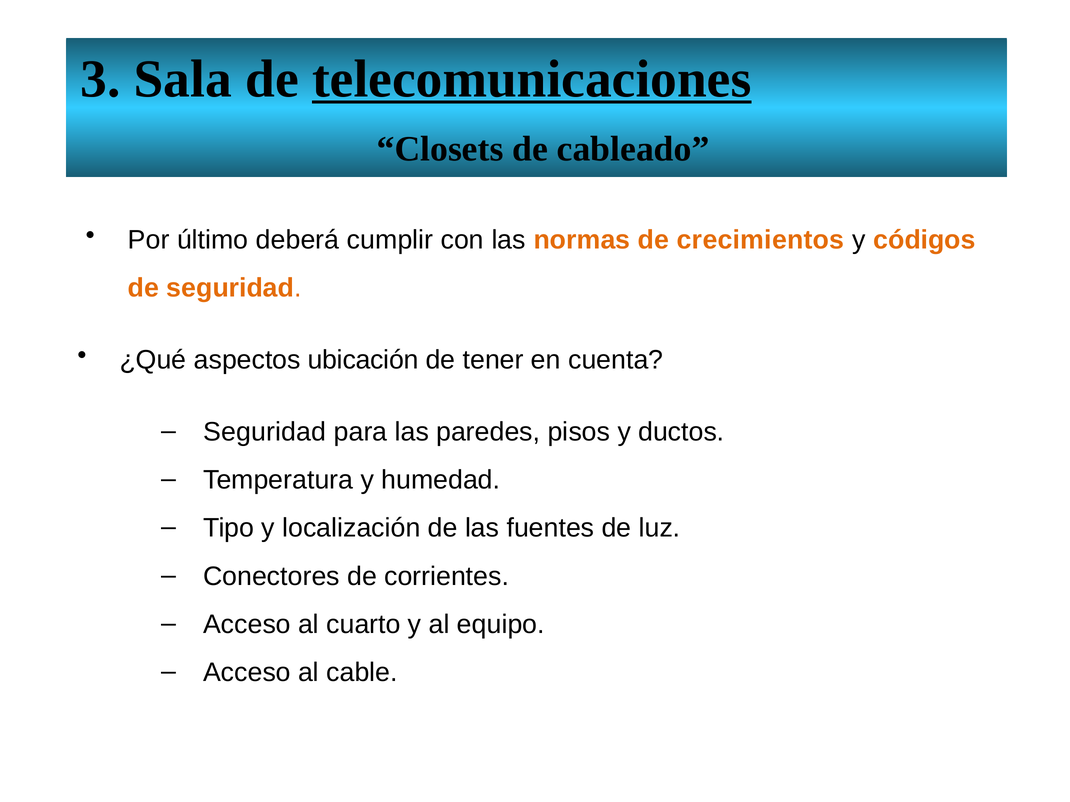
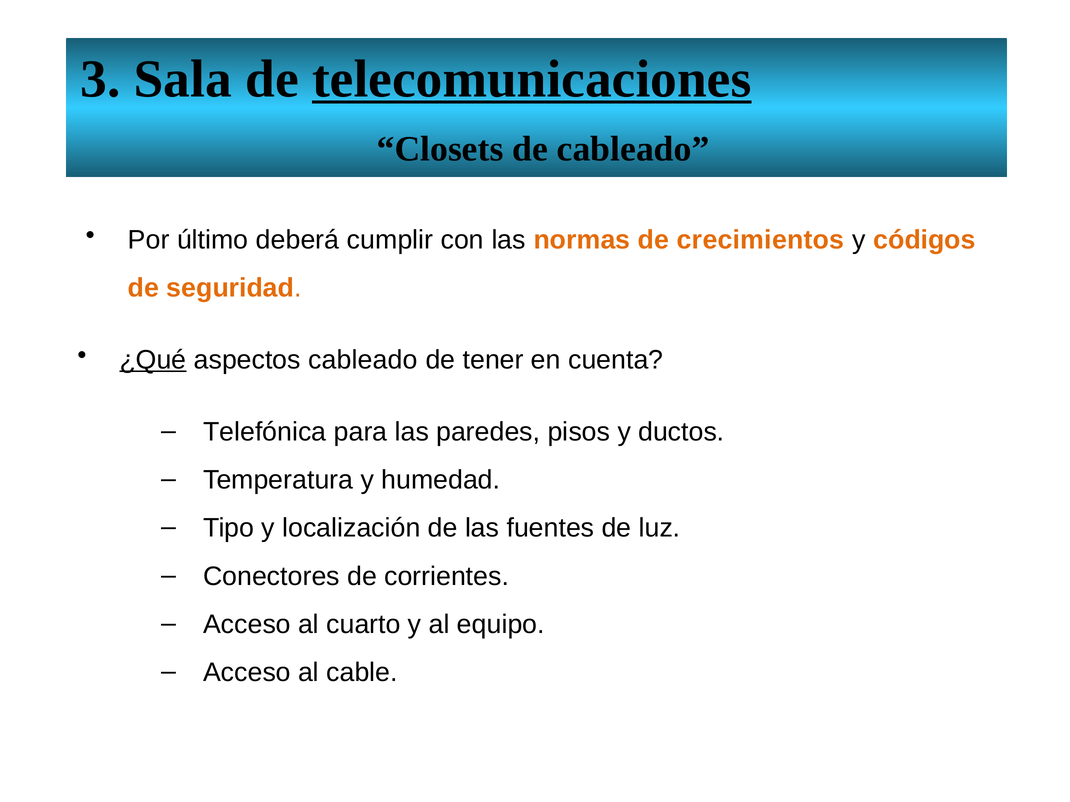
¿Qué underline: none -> present (153, 360)
aspectos ubicación: ubicación -> cableado (363, 360)
Seguridad: Seguridad -> Telefónica (265, 432)
